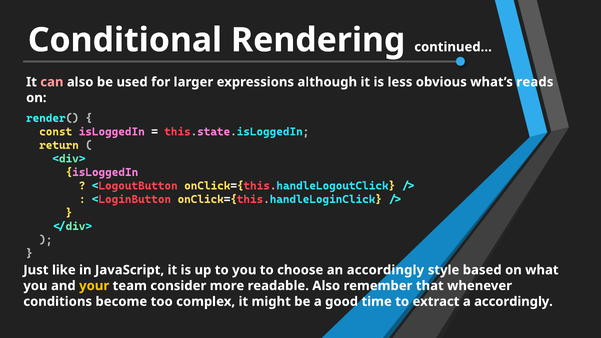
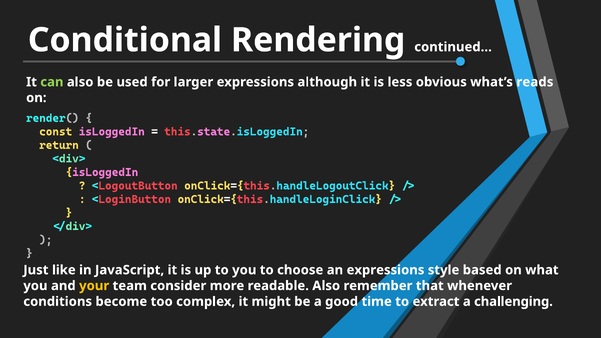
can colour: pink -> light green (52, 82)
an accordingly: accordingly -> expressions (385, 270)
a accordingly: accordingly -> challenging (513, 302)
